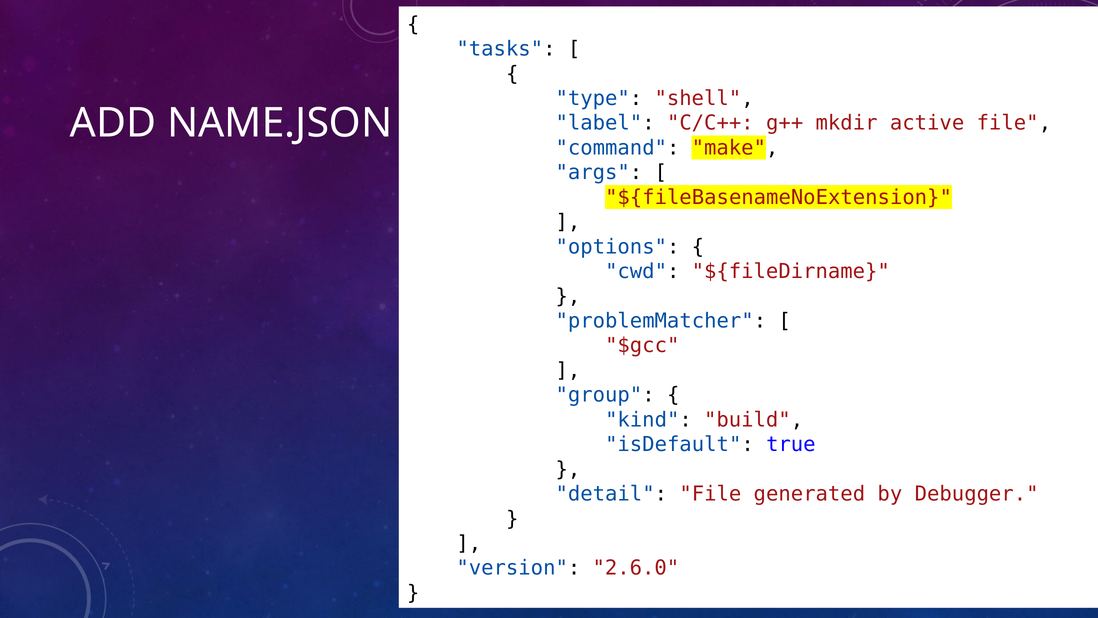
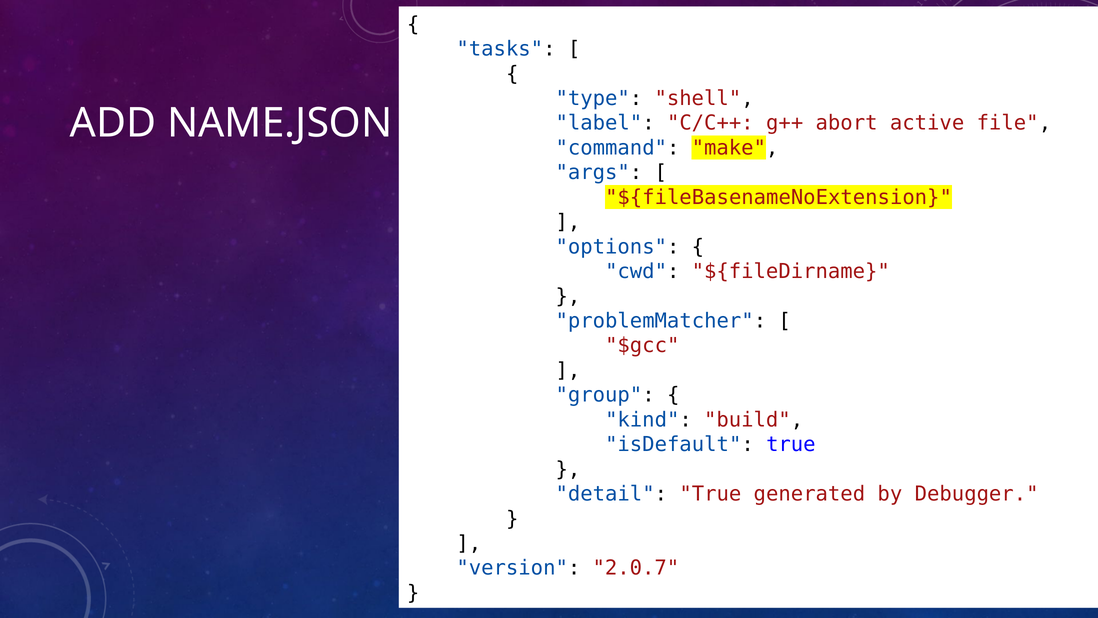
mkdir: mkdir -> abort (847, 123)
detail File: File -> True (710, 494)
2.6.0: 2.6.0 -> 2.0.7 (636, 568)
